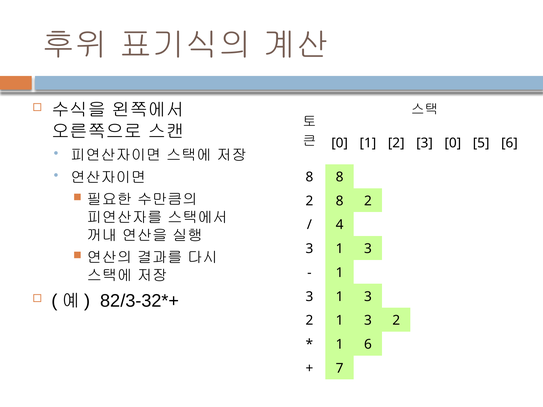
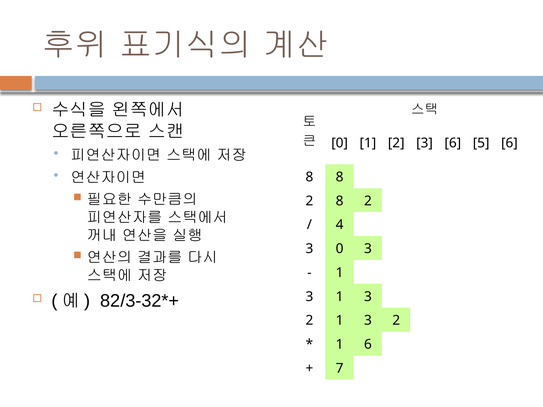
3 0: 0 -> 6 (453, 143)
1: 1 -> 0 (340, 249)
